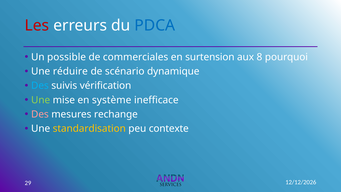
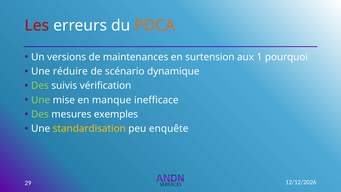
PDCA colour: blue -> orange (155, 26)
possible: possible -> versions (67, 57)
commerciales: commerciales -> maintenances (136, 57)
8: 8 -> 1 (259, 57)
Des colour: light blue -> light green (40, 86)
système: système -> manque (112, 100)
Des colour: pink -> light green (40, 114)
rechange: rechange -> exemples (116, 114)
contexte: contexte -> enquête (169, 128)
